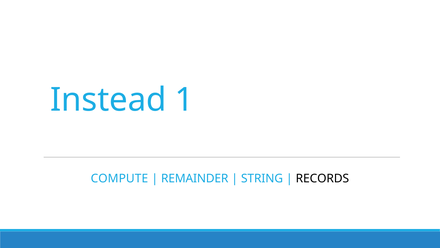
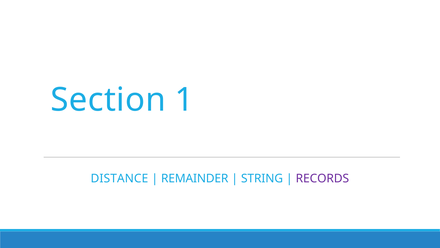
Instead: Instead -> Section (108, 100)
COMPUTE: COMPUTE -> DISTANCE (119, 178)
RECORDS colour: black -> purple (322, 178)
